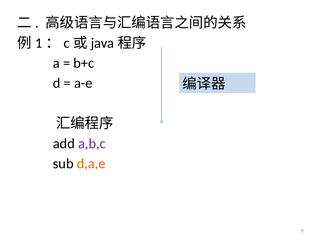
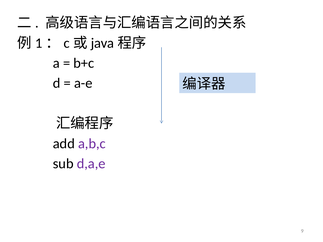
d,a,e colour: orange -> purple (91, 164)
